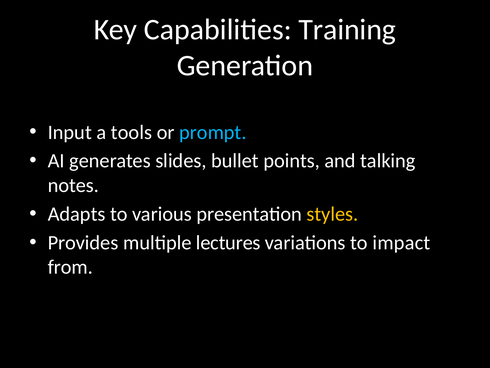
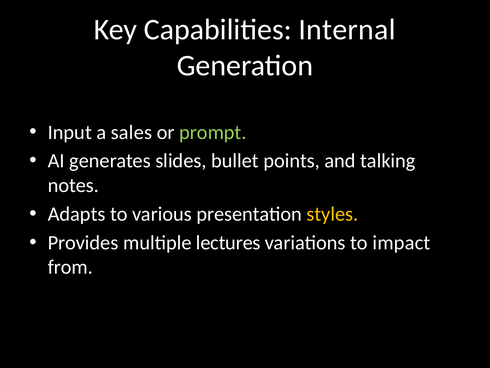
Training: Training -> Internal (347, 29)
tools: tools -> sales (131, 132)
prompt colour: light blue -> light green (213, 132)
